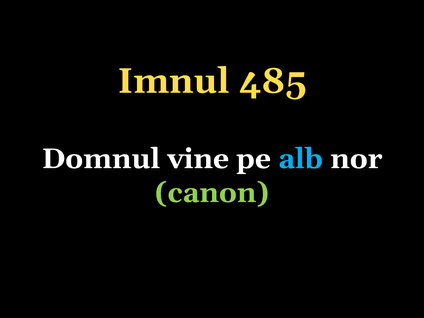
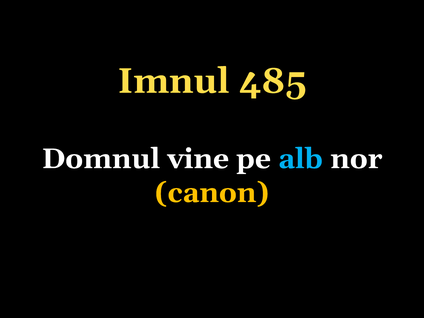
canon colour: light green -> yellow (212, 193)
